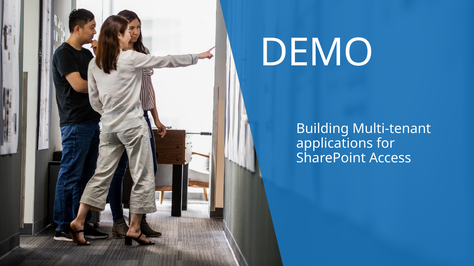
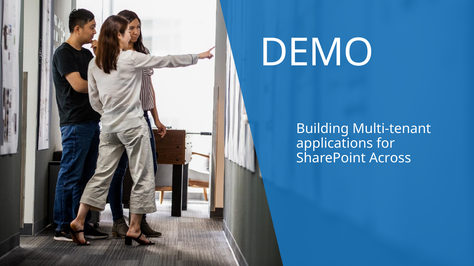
Access: Access -> Across (390, 158)
